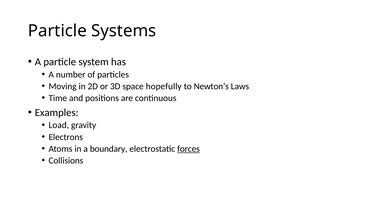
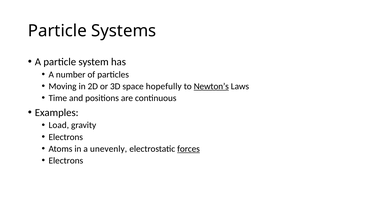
Newton’s underline: none -> present (211, 86)
boundary: boundary -> unevenly (109, 149)
Collisions: Collisions -> Electrons (66, 161)
